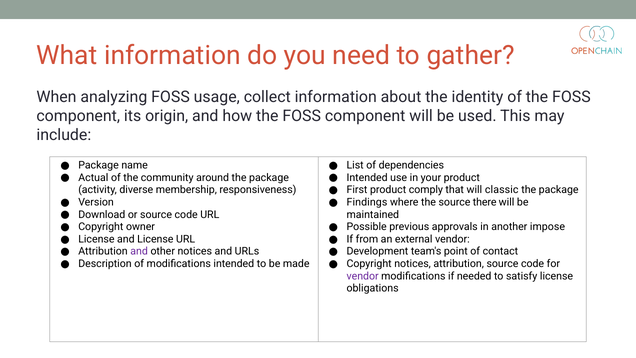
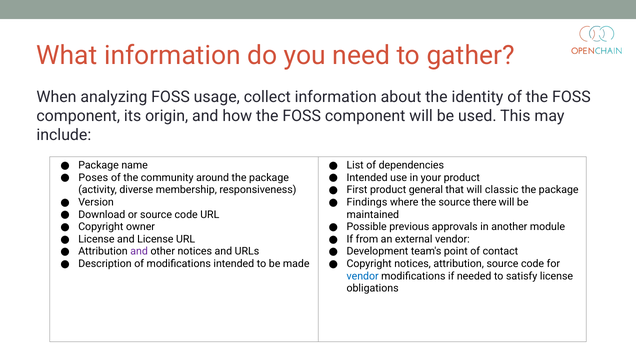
Actual: Actual -> Poses (93, 177)
comply: comply -> general (426, 190)
impose: impose -> module (548, 227)
vendor colour: purple -> blue (363, 276)
